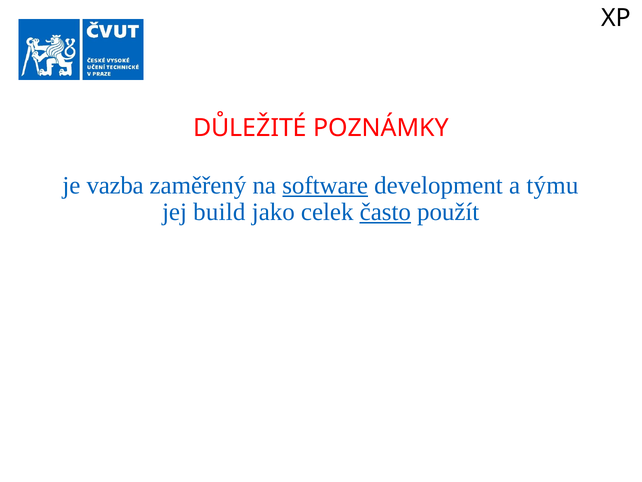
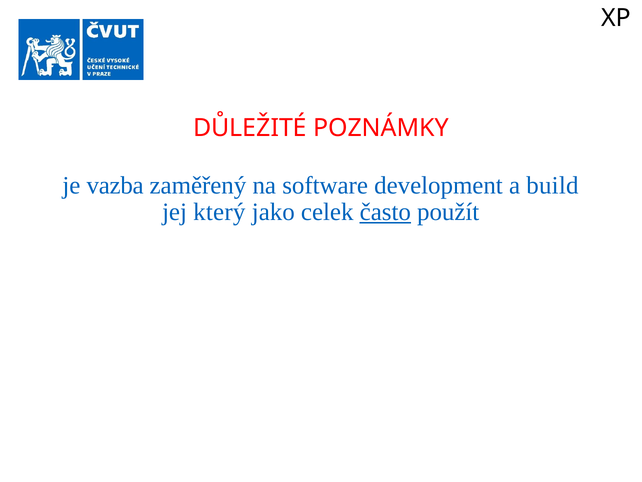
software underline: present -> none (325, 185)
týmu: týmu -> build (552, 185)
build: build -> který (219, 212)
